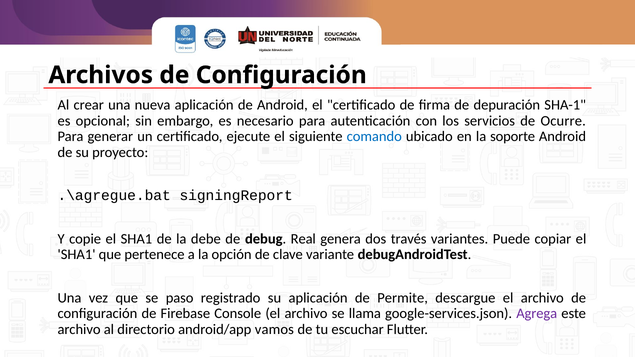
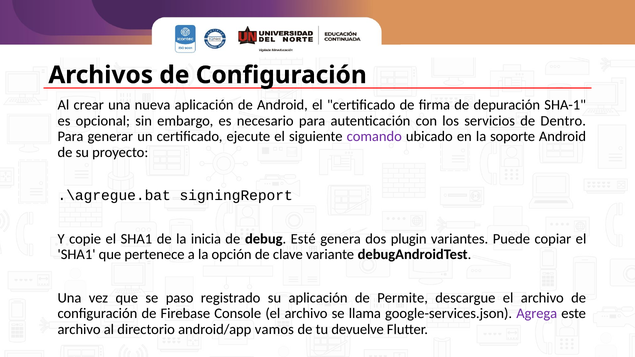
Ocurre: Ocurre -> Dentro (563, 121)
comando colour: blue -> purple (374, 137)
debe: debe -> inicia (206, 239)
Real: Real -> Esté (303, 239)
través: través -> plugin (409, 239)
escuchar: escuchar -> devuelve (358, 329)
